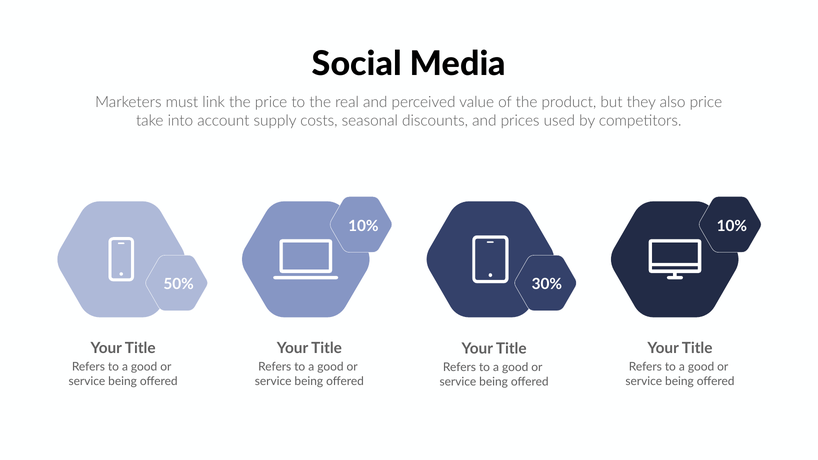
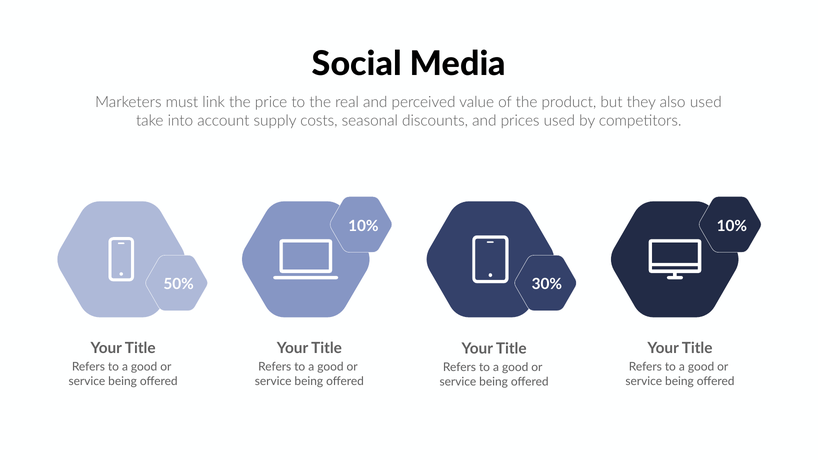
also price: price -> used (706, 102)
